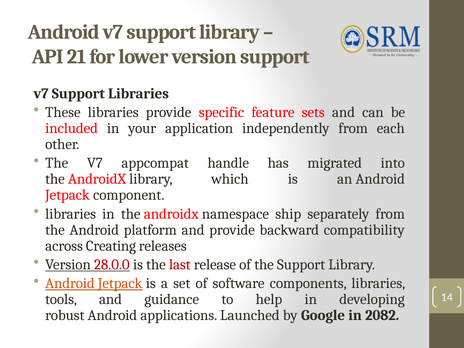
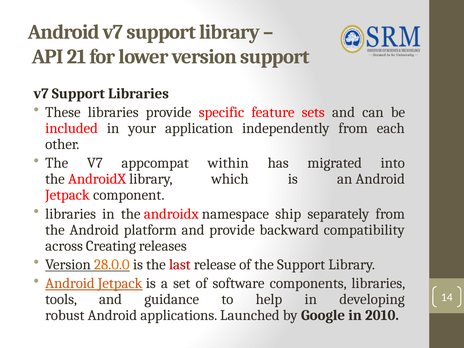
handle: handle -> within (228, 163)
28.0.0 colour: red -> orange (112, 265)
2082: 2082 -> 2010 (382, 315)
